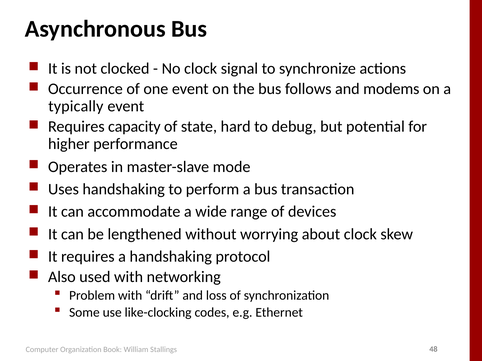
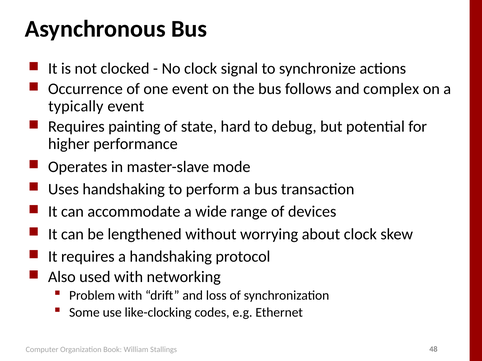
modems: modems -> complex (391, 89)
capacity: capacity -> painting (134, 127)
